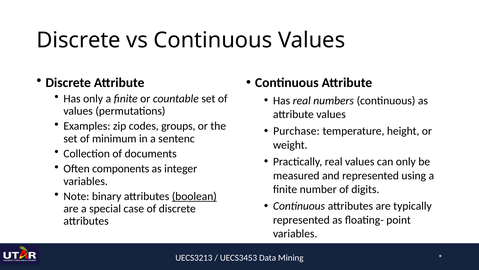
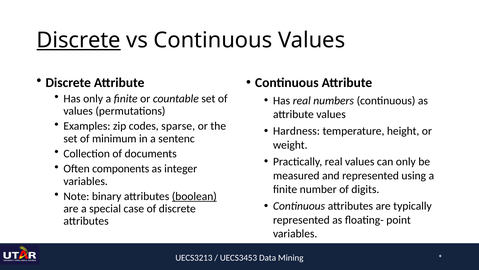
Discrete underline: none -> present (79, 40)
groups: groups -> sparse (178, 126)
Purchase: Purchase -> Hardness (296, 131)
